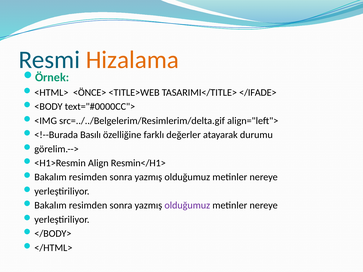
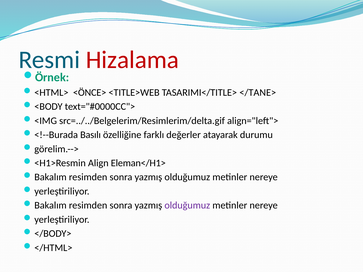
Hizalama colour: orange -> red (132, 60)
</IFADE>: </IFADE> -> </TANE> (258, 93)
Resmin</H1>: Resmin</H1> -> Eleman</H1> (138, 163)
